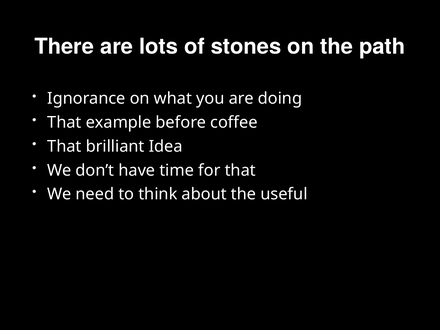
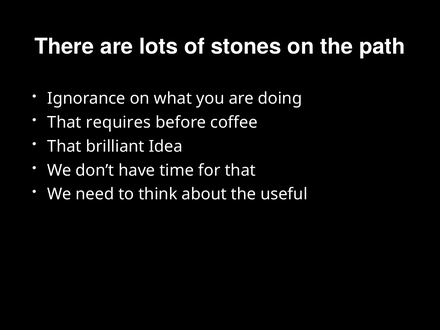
example: example -> requires (118, 123)
